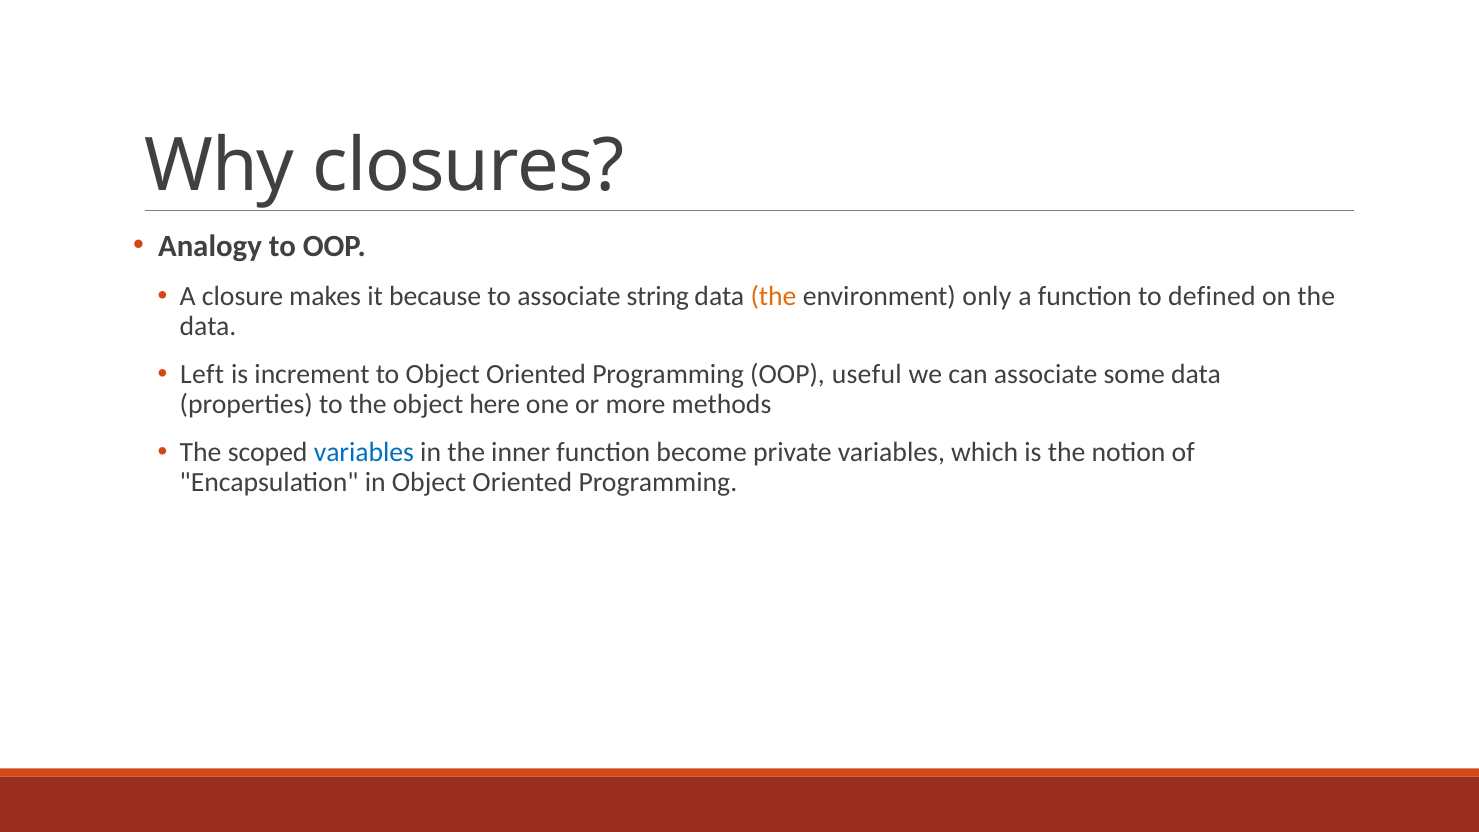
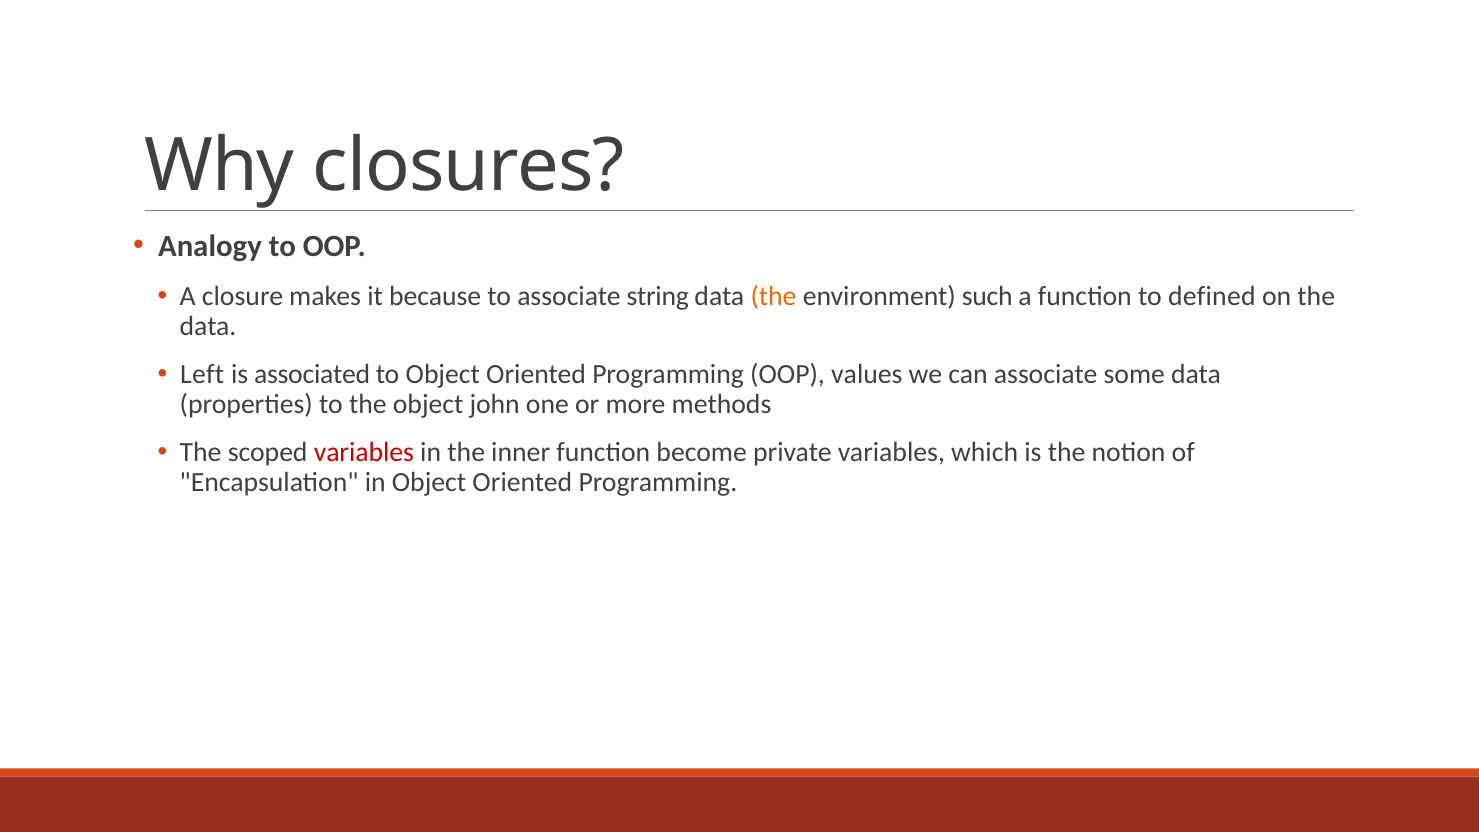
only: only -> such (987, 296)
increment: increment -> associated (312, 374)
useful: useful -> values (867, 374)
here: here -> john (495, 404)
variables colour: blue -> red (364, 453)
